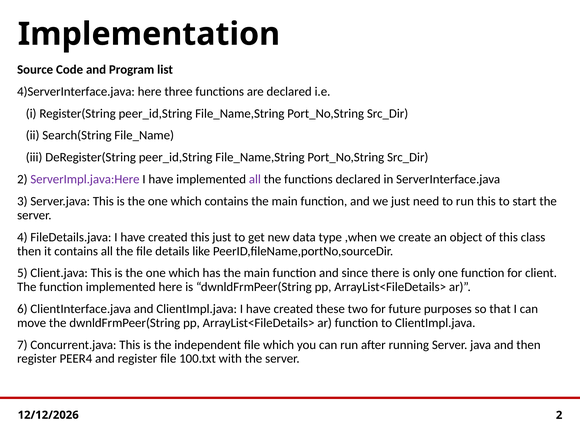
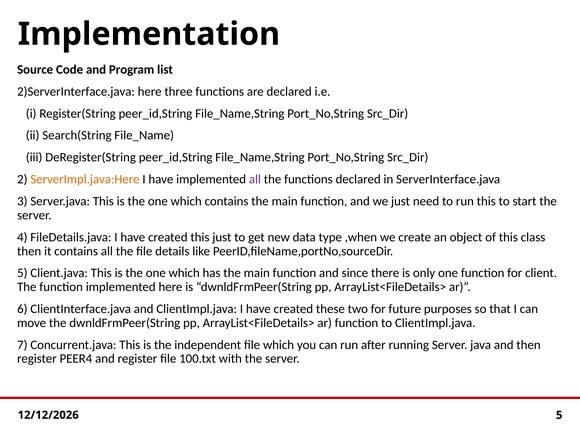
4)ServerInterface.java: 4)ServerInterface.java -> 2)ServerInterface.java (76, 91)
ServerImpl.java:Here colour: purple -> orange (85, 179)
2: 2 -> 5 (559, 415)
